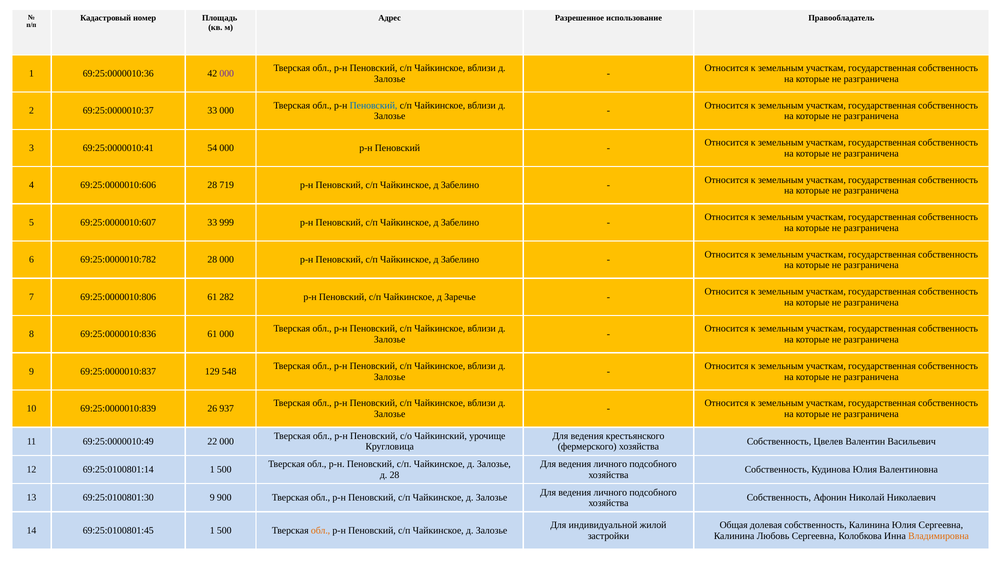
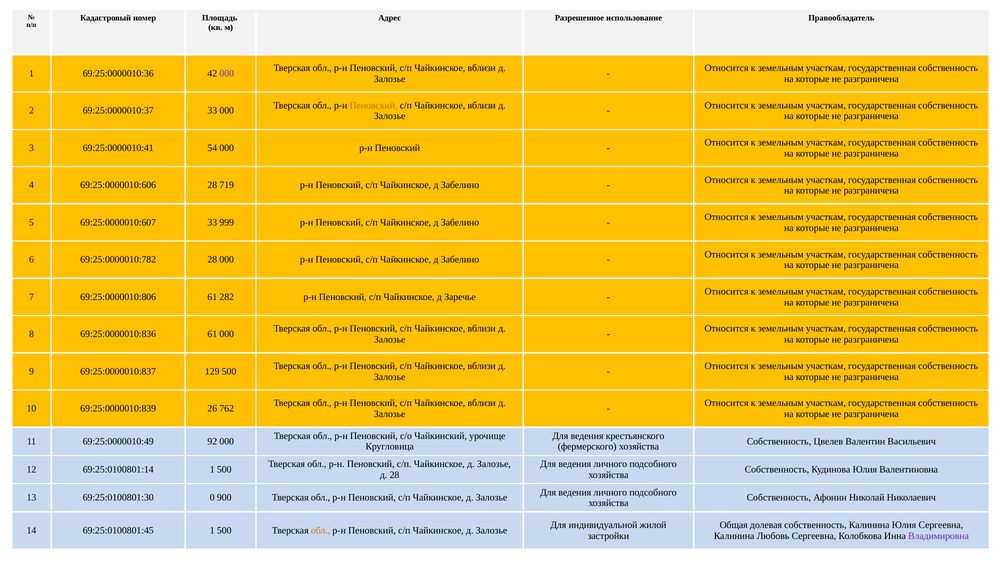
Пеновский colour: blue -> orange (374, 105)
129 548: 548 -> 500 (229, 371)
937: 937 -> 762 (227, 409)
22: 22 -> 92 (212, 441)
69:25:0100801:30 9: 9 -> 0 (212, 498)
Владимировна colour: orange -> purple (939, 536)
